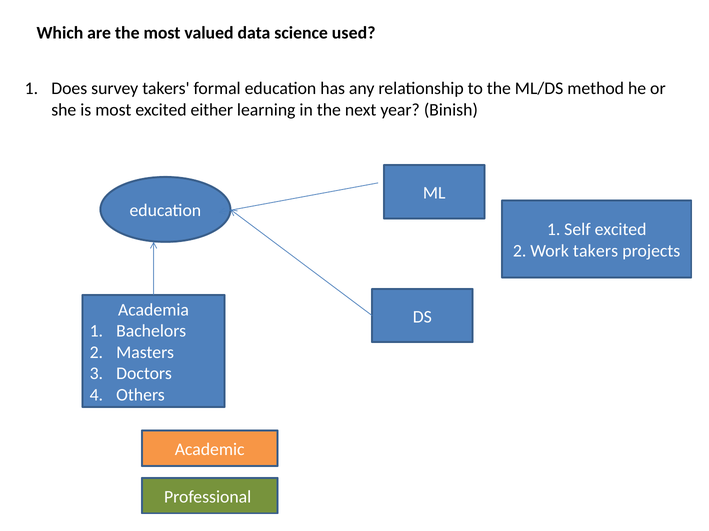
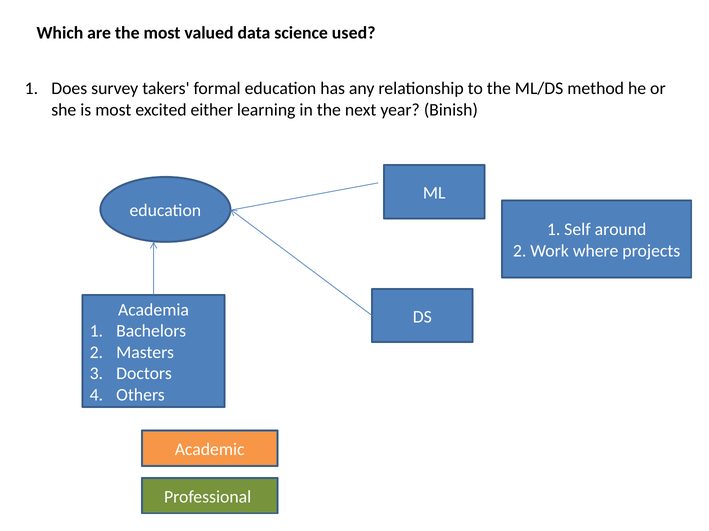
Self excited: excited -> around (621, 230)
Work takers: takers -> where (596, 251)
